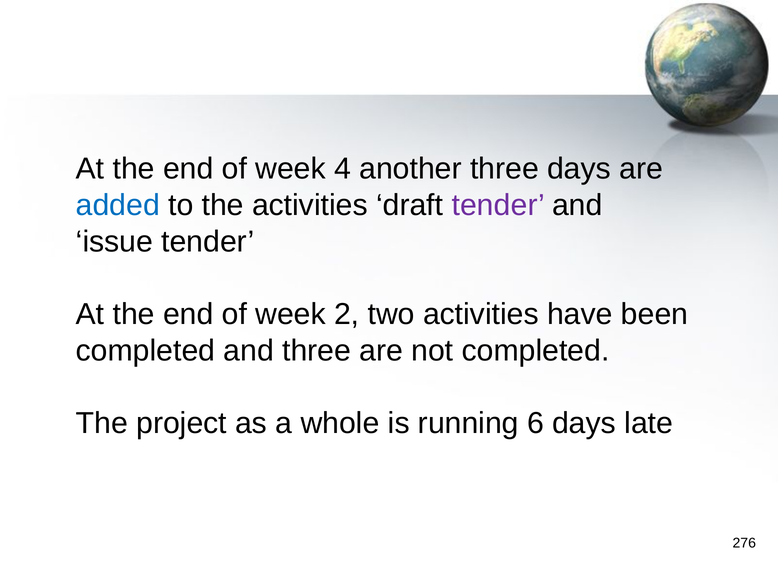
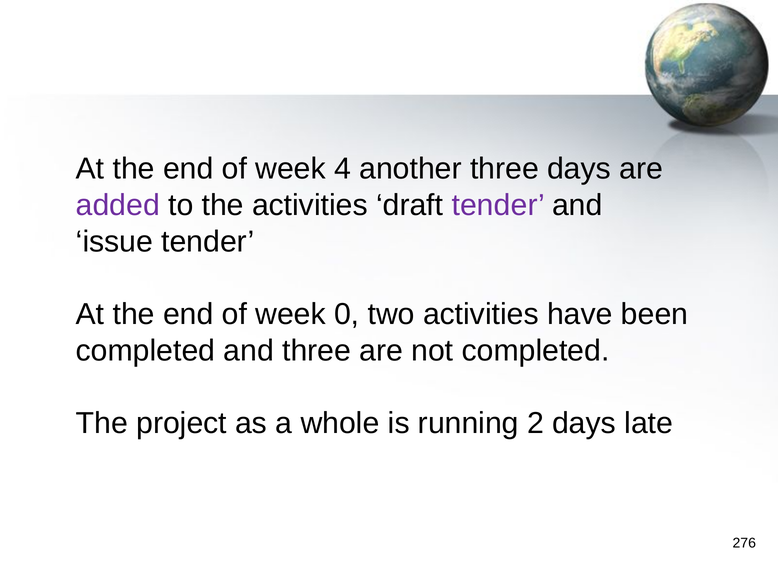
added colour: blue -> purple (118, 205)
2: 2 -> 0 (347, 314)
6: 6 -> 2 (535, 423)
